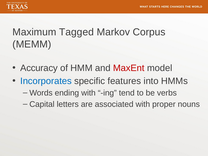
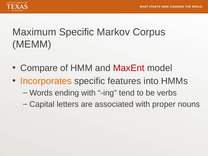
Maximum Tagged: Tagged -> Specific (77, 32)
Accuracy: Accuracy -> Compare (39, 68)
Incorporates colour: blue -> orange (46, 81)
